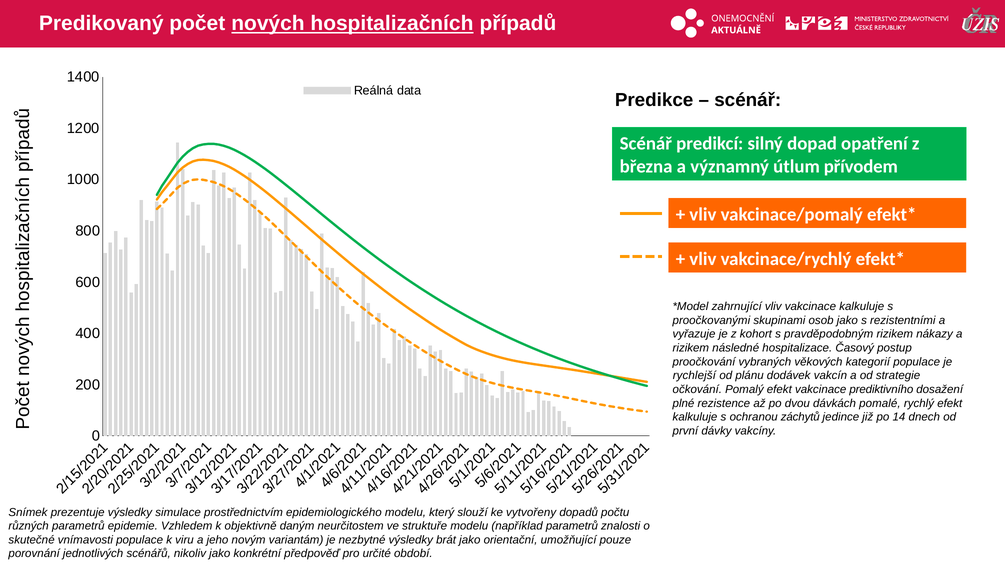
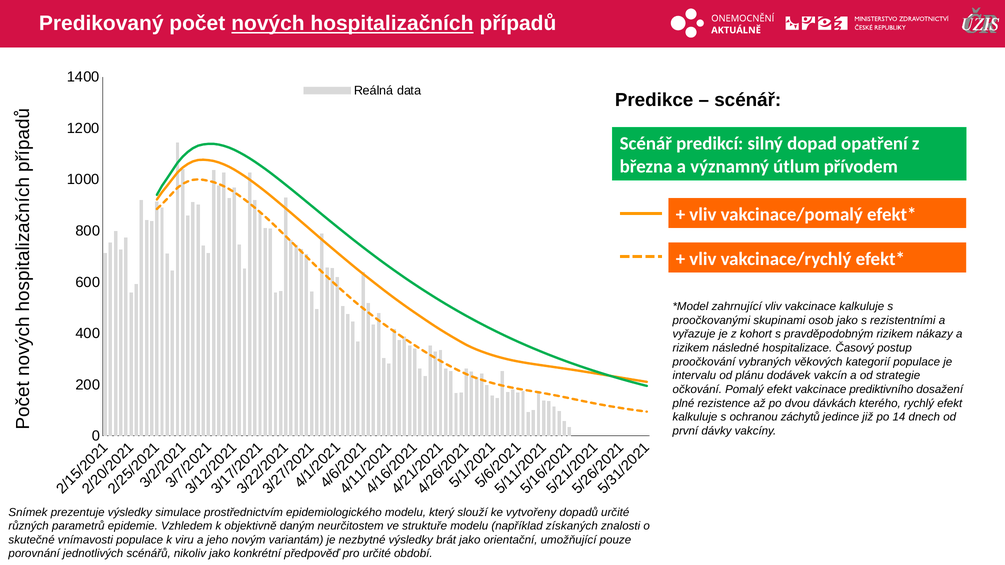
rychlejší: rychlejší -> intervalu (694, 376)
pomalé: pomalé -> kterého (880, 403)
dopadů počtu: počtu -> určité (615, 513)
například parametrů: parametrů -> získaných (572, 526)
